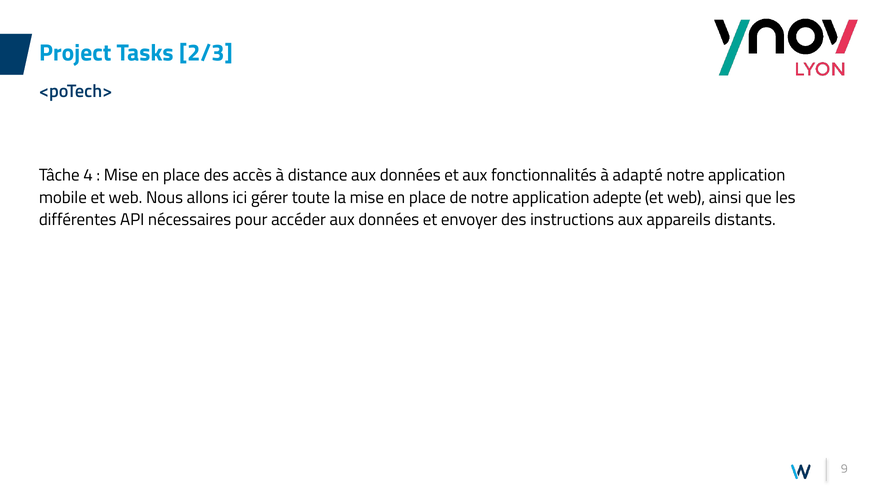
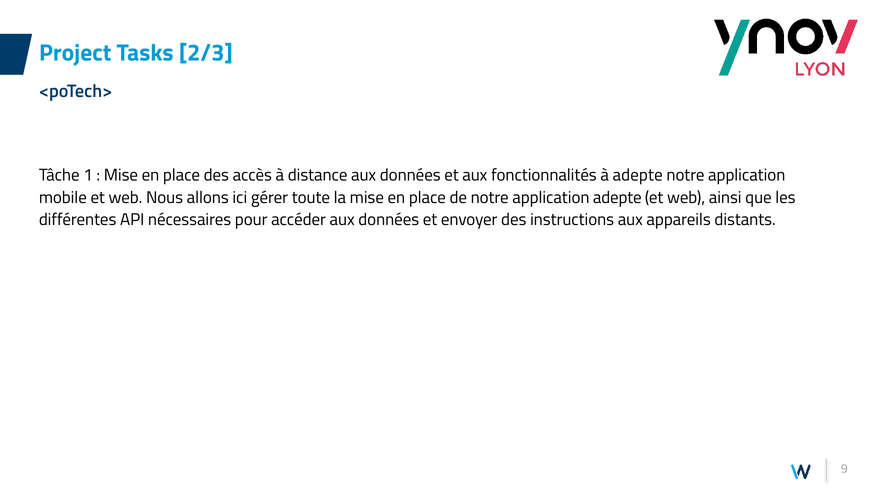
4: 4 -> 1 (88, 175)
à adapté: adapté -> adepte (638, 175)
